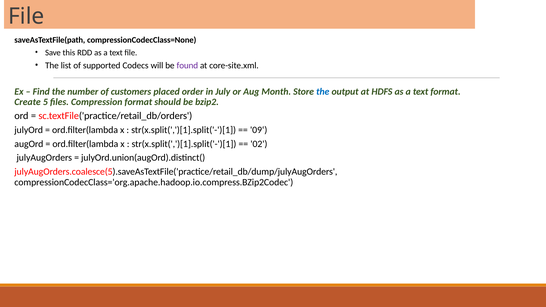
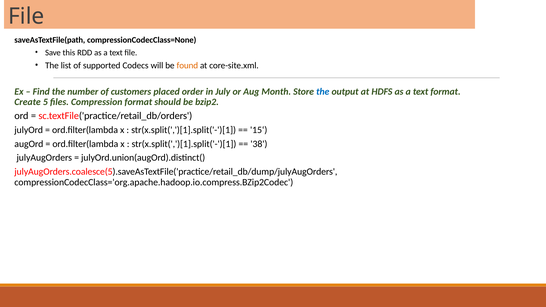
found colour: purple -> orange (187, 66)
09‘: 09‘ -> 15‘ (259, 130)
02: 02 -> 38 (259, 144)
